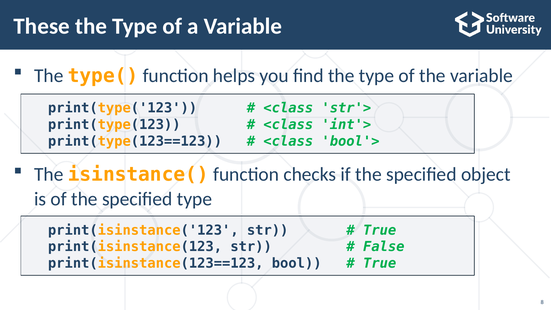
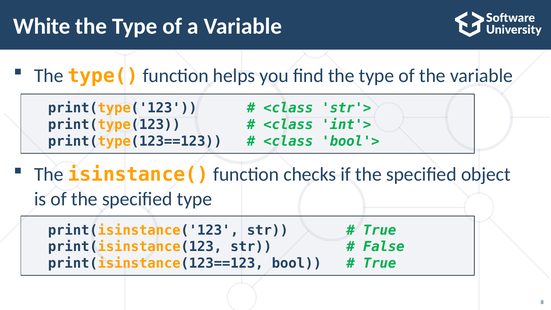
These: These -> White (42, 26)
